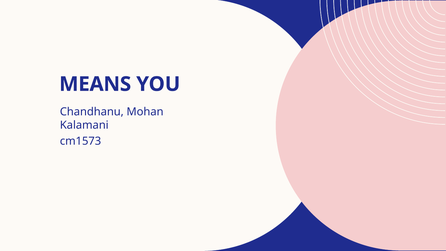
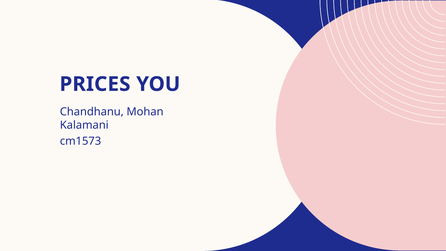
MEANS: MEANS -> PRICES (95, 84)
